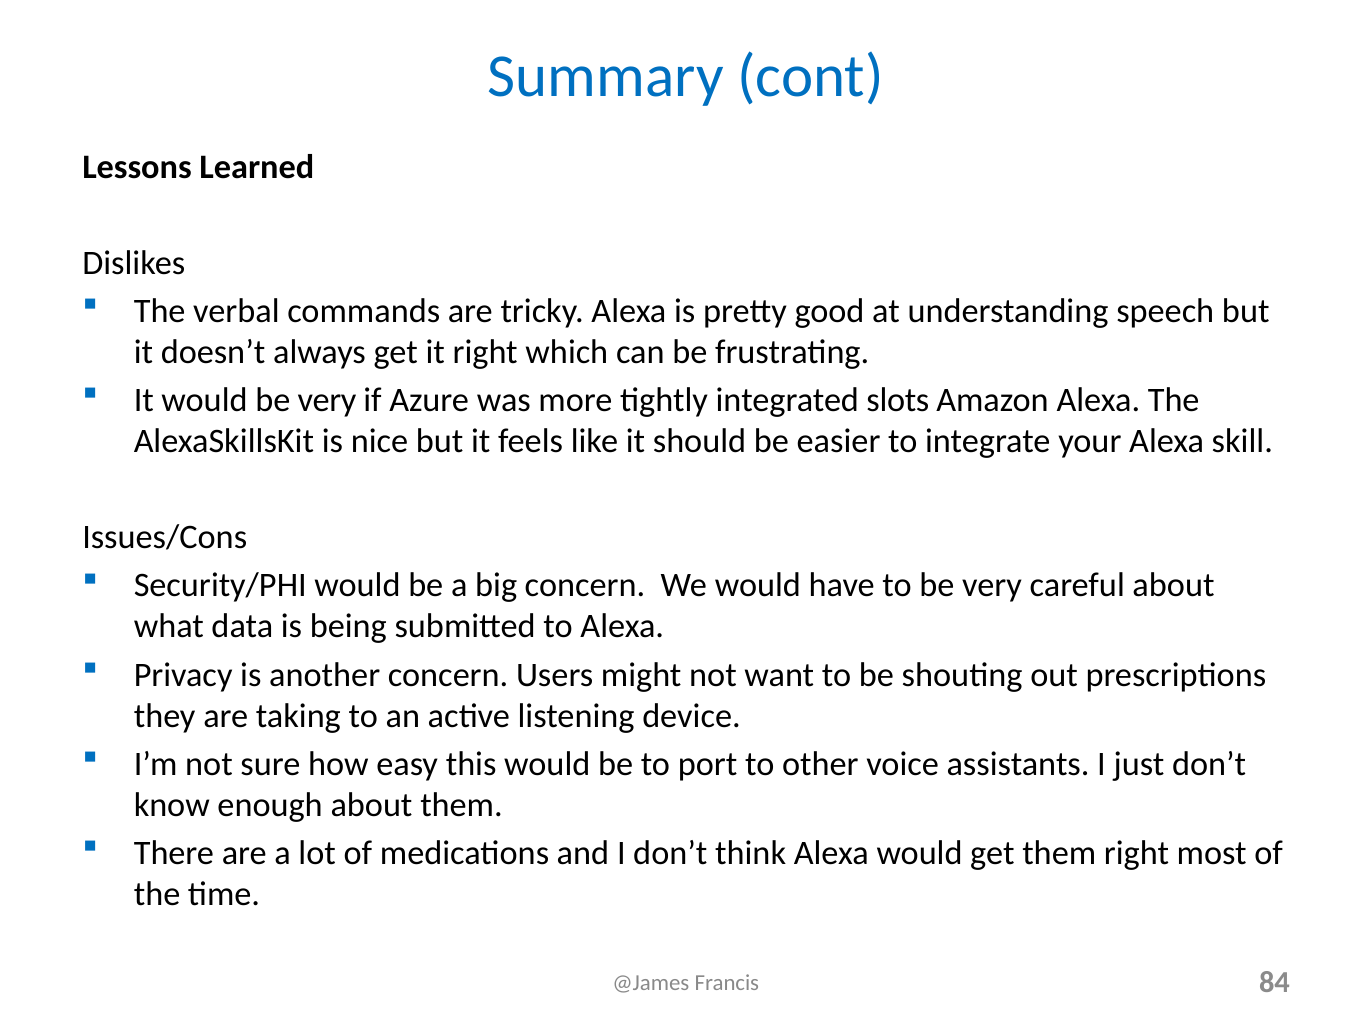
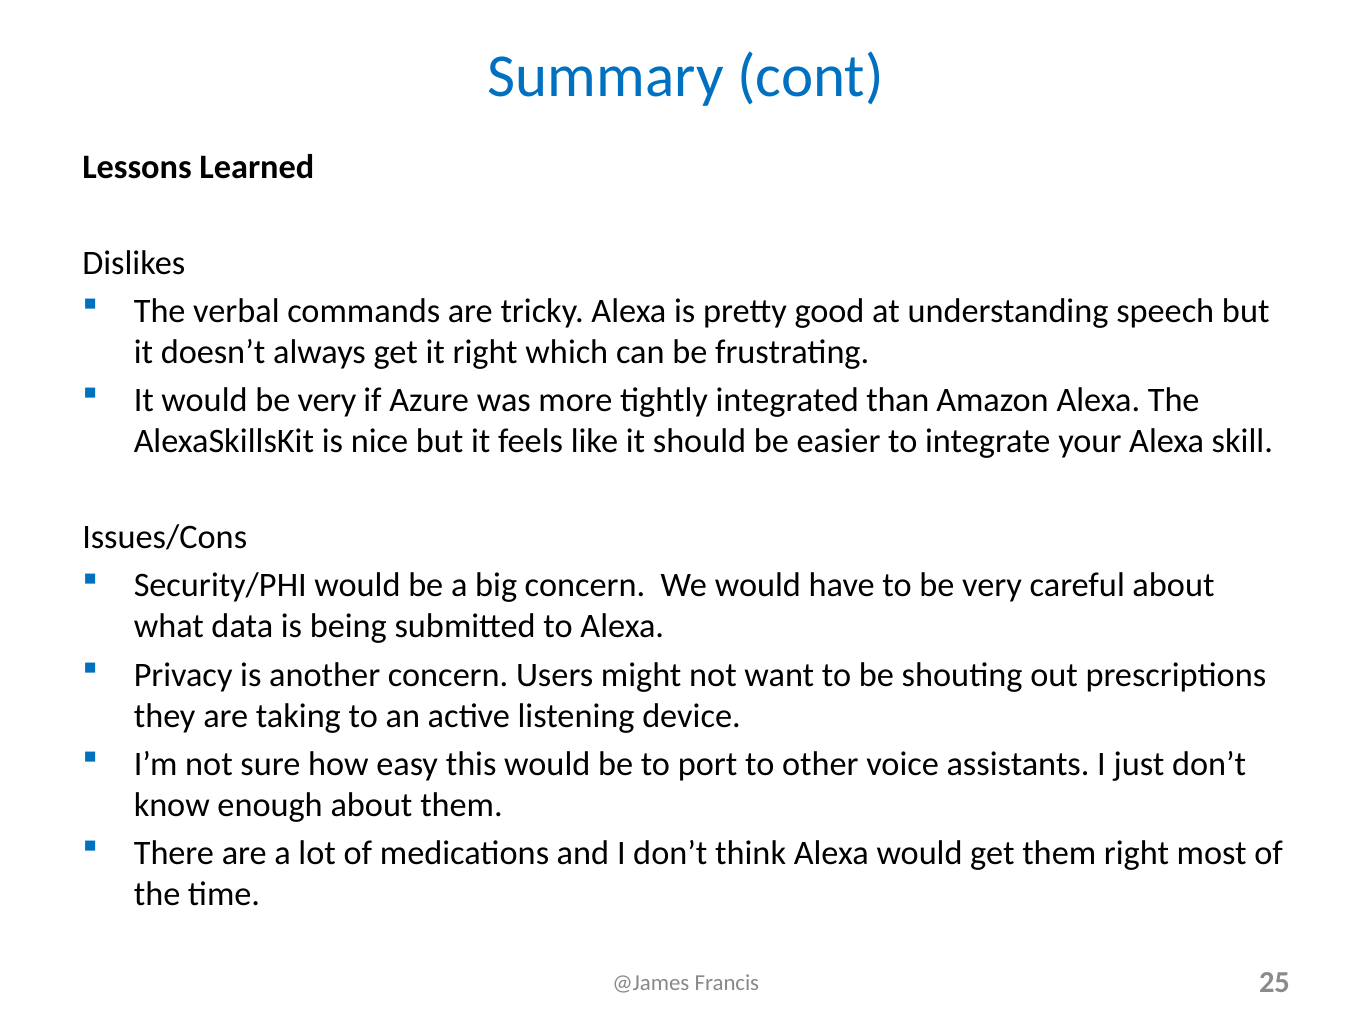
slots: slots -> than (898, 400)
84: 84 -> 25 (1274, 983)
